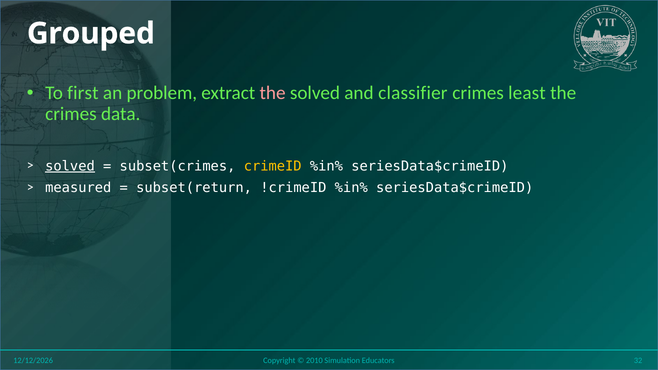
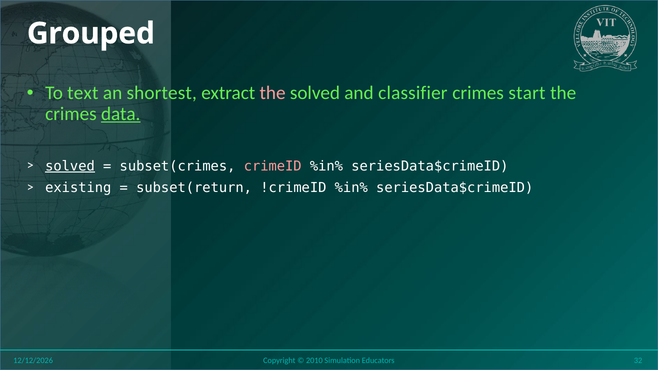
first: first -> text (83, 93)
problem: problem -> shortest (162, 93)
least: least -> start (527, 93)
data underline: none -> present (121, 114)
crimeID colour: yellow -> pink (273, 166)
measured: measured -> existing (78, 188)
